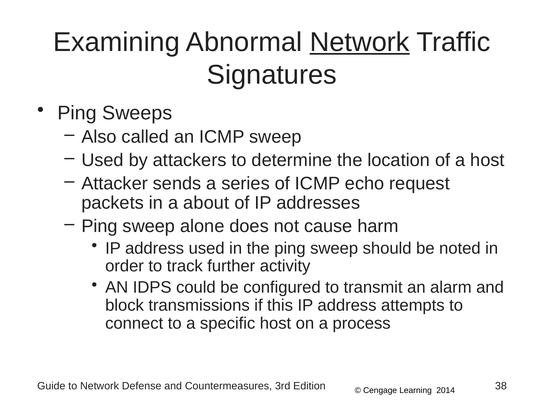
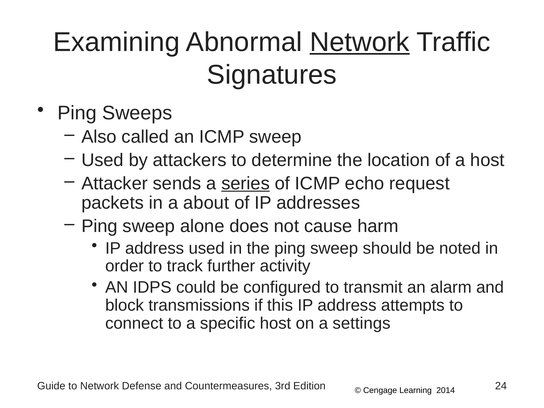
series underline: none -> present (246, 183)
process: process -> settings (362, 323)
38: 38 -> 24 (501, 386)
